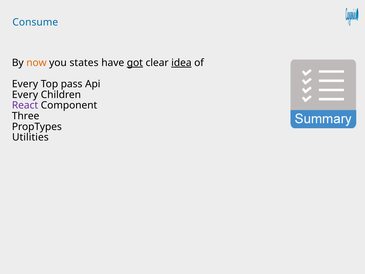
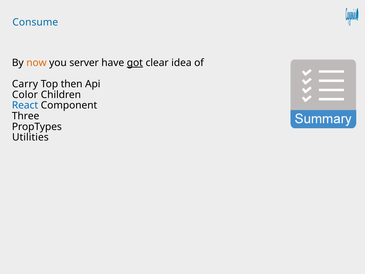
states: states -> server (84, 63)
idea underline: present -> none (181, 63)
Every: Every -> Carry (25, 84)
pass: pass -> then (72, 84)
Every: Every -> Color (25, 95)
React colour: purple -> blue (25, 105)
